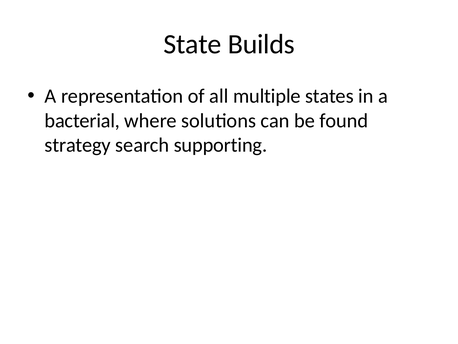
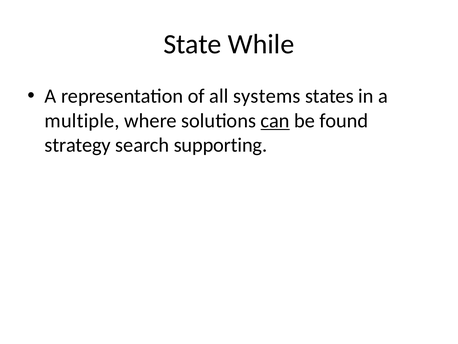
Builds: Builds -> While (261, 44)
multiple: multiple -> systems (267, 96)
bacterial: bacterial -> multiple (82, 121)
can underline: none -> present (275, 121)
